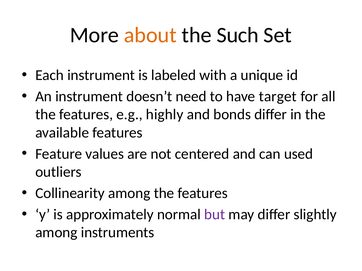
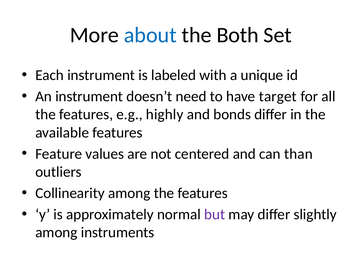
about colour: orange -> blue (150, 35)
Such: Such -> Both (238, 35)
used: used -> than (298, 154)
